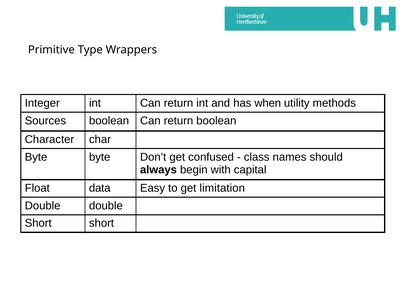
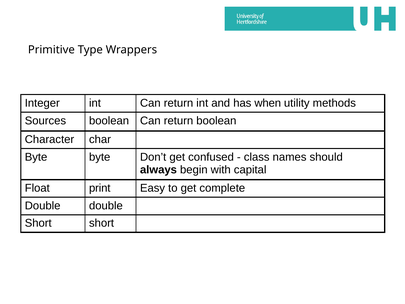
data: data -> print (100, 188)
limitation: limitation -> complete (222, 188)
